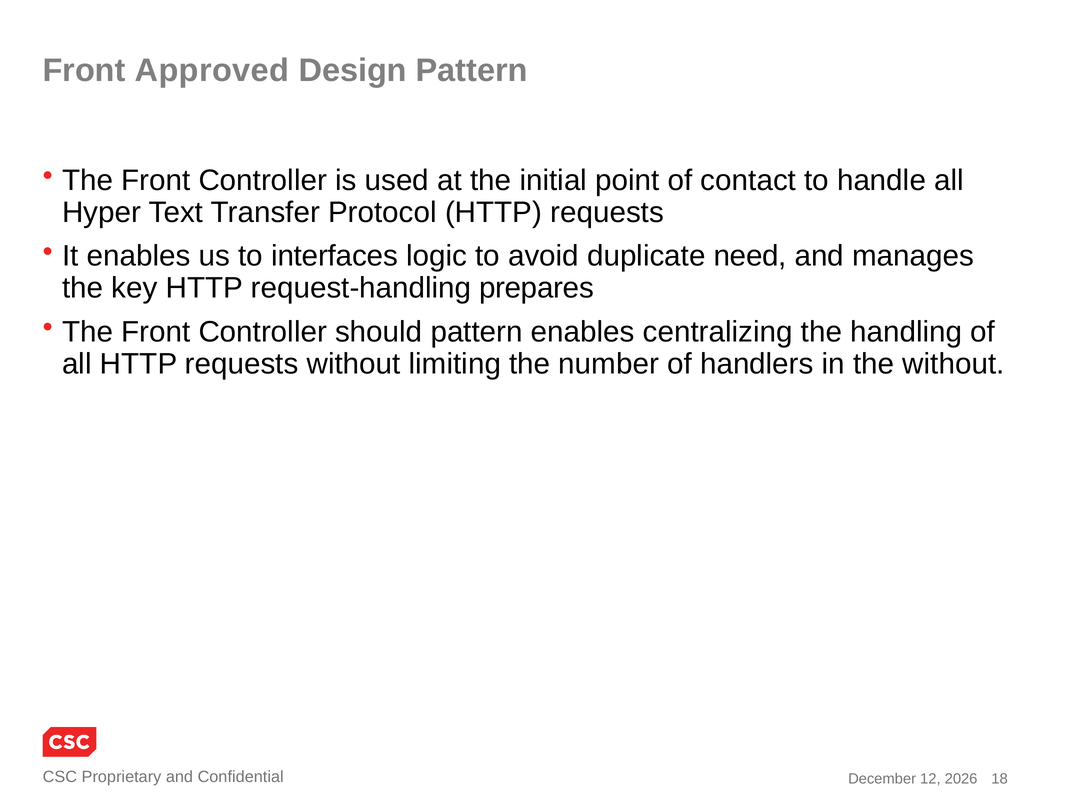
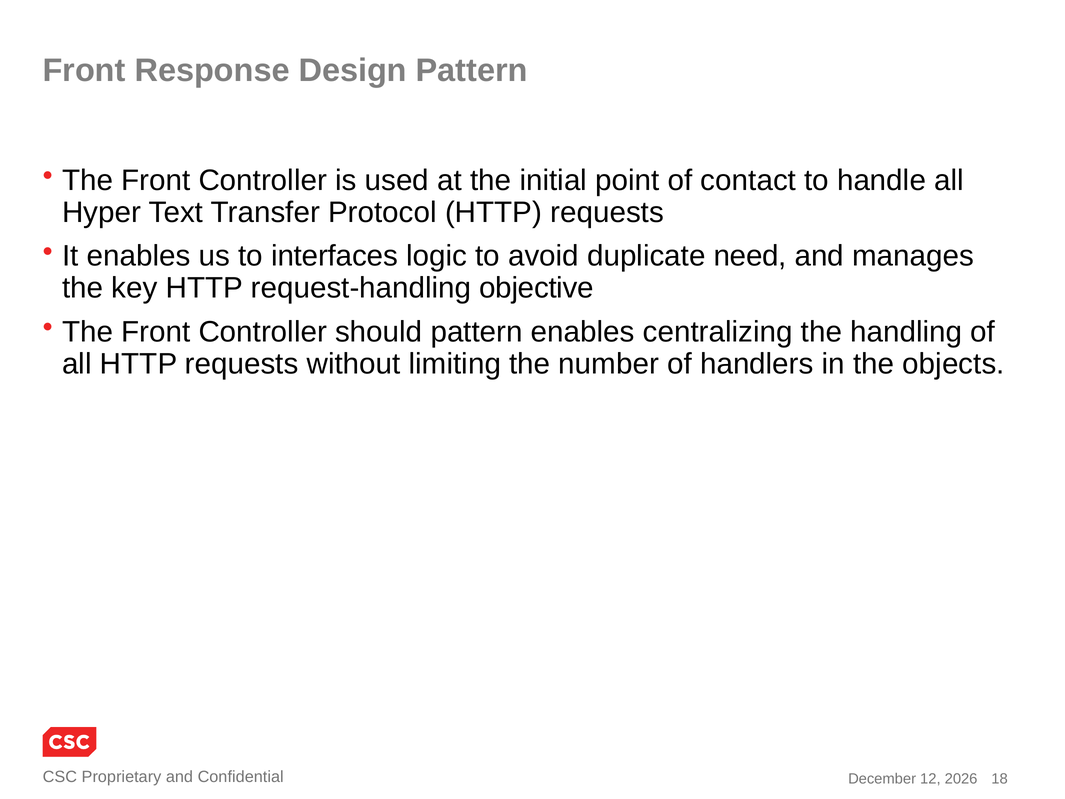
Approved: Approved -> Response (212, 70)
prepares: prepares -> objective (536, 288)
the without: without -> objects (954, 364)
